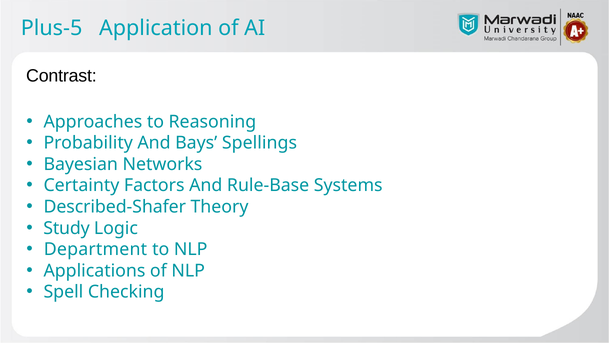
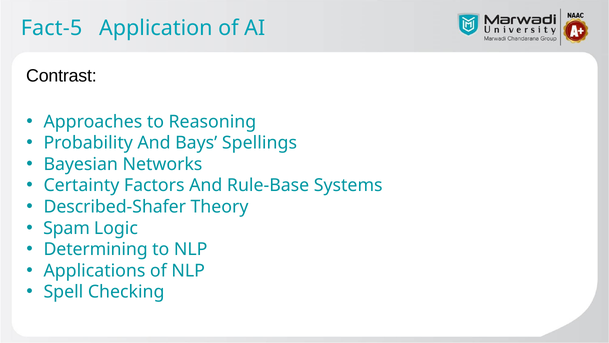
Plus-5: Plus-5 -> Fact-5 (52, 28)
Study: Study -> Spam (67, 228)
Department: Department -> Determining (96, 249)
